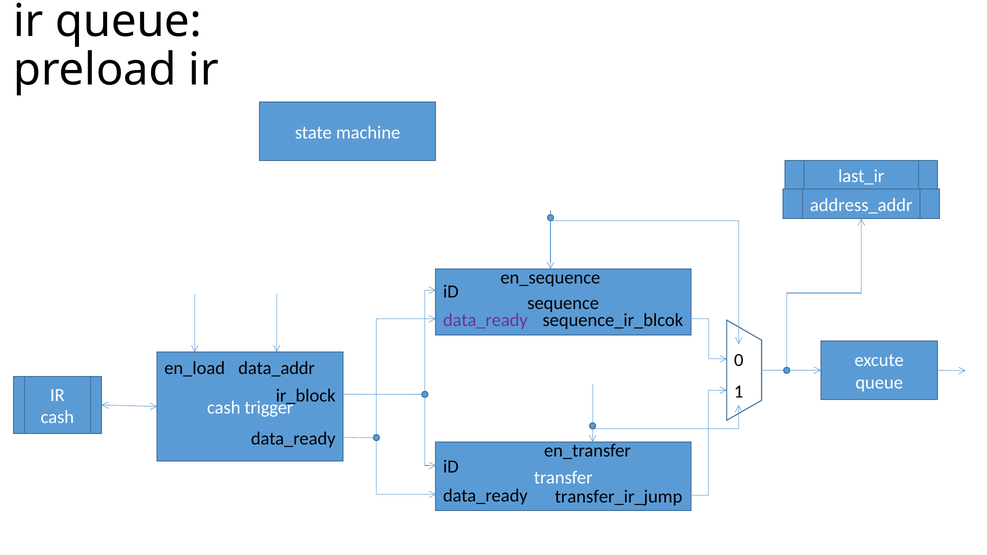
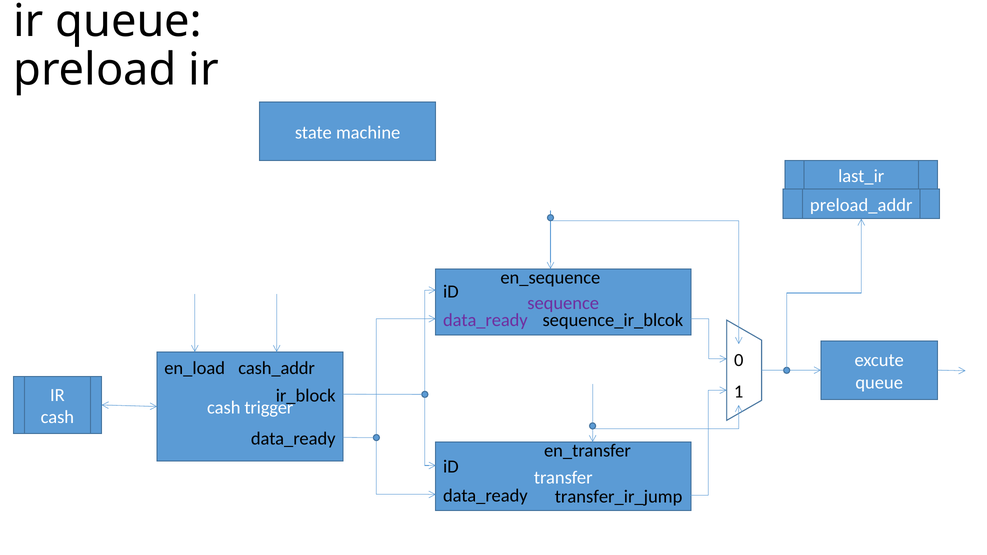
address_addr: address_addr -> preload_addr (861, 205)
sequence colour: black -> purple (563, 303)
data_addr: data_addr -> cash_addr (277, 368)
